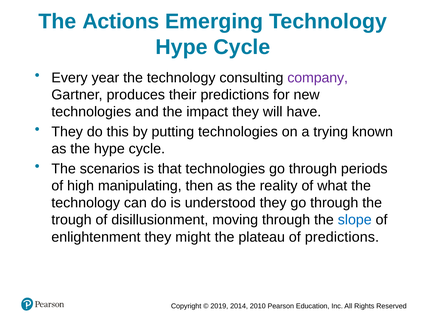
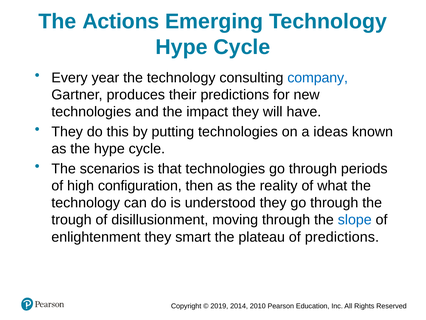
company colour: purple -> blue (318, 78)
trying: trying -> ideas (331, 132)
manipulating: manipulating -> configuration (140, 186)
might: might -> smart (193, 237)
